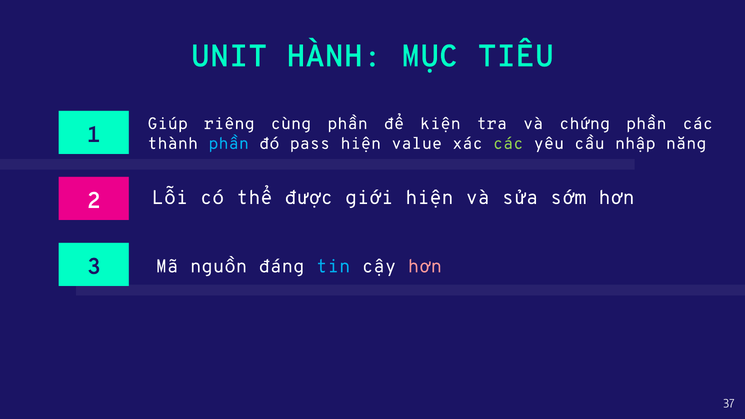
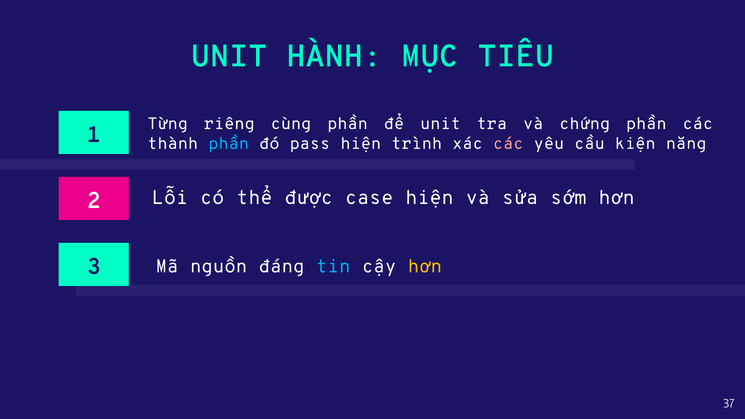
Giúp: Giúp -> Từng (168, 124)
để kiện: kiện -> unit (440, 124)
value: value -> trình (417, 143)
các colour: light green -> pink (508, 143)
nhập: nhập -> kiện (635, 143)
giới: giới -> case (369, 197)
hơn colour: pink -> yellow (425, 266)
